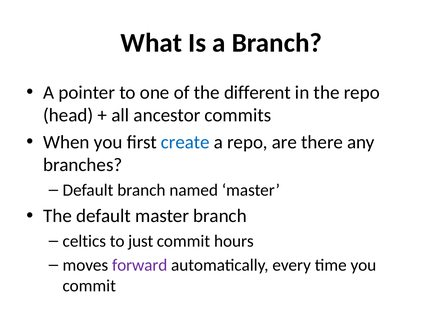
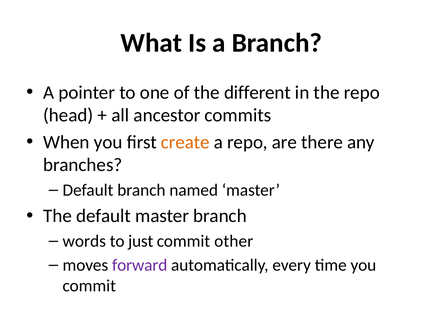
create colour: blue -> orange (185, 142)
celtics: celtics -> words (84, 241)
hours: hours -> other (234, 241)
